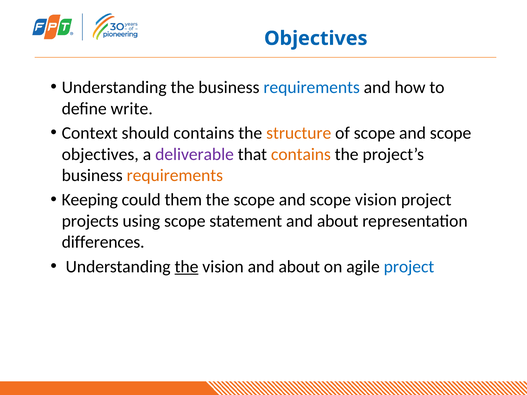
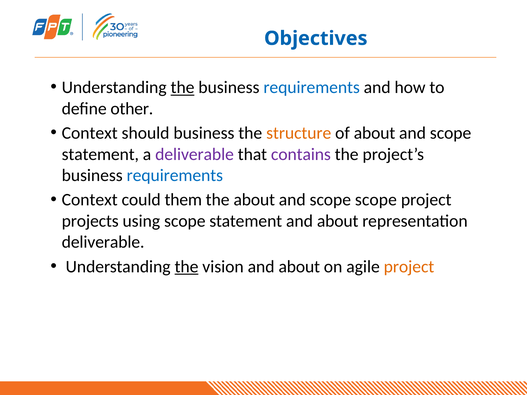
the underline: none -> present (183, 88)
write: write -> other (132, 109)
should contains: contains -> business (204, 133)
of scope: scope -> about (375, 133)
objectives: objectives -> statement (100, 154)
contains colour: orange -> purple (301, 154)
requirements colour: orange -> blue (175, 175)
Keeping: Keeping -> Context (90, 200)
the scope: scope -> about (254, 200)
scope vision: vision -> scope (376, 200)
differences: differences -> deliverable (103, 242)
project colour: blue -> orange (409, 267)
